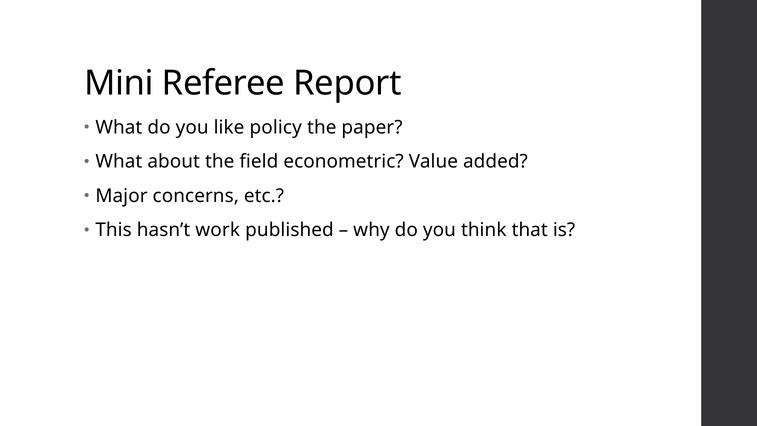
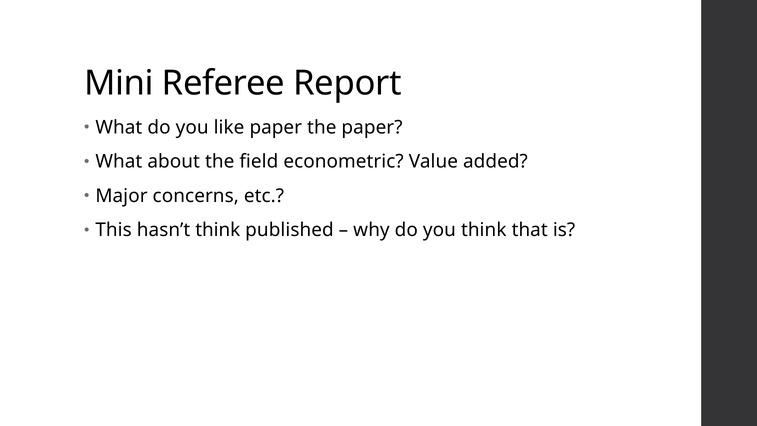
like policy: policy -> paper (276, 127)
hasn’t work: work -> think (218, 230)
